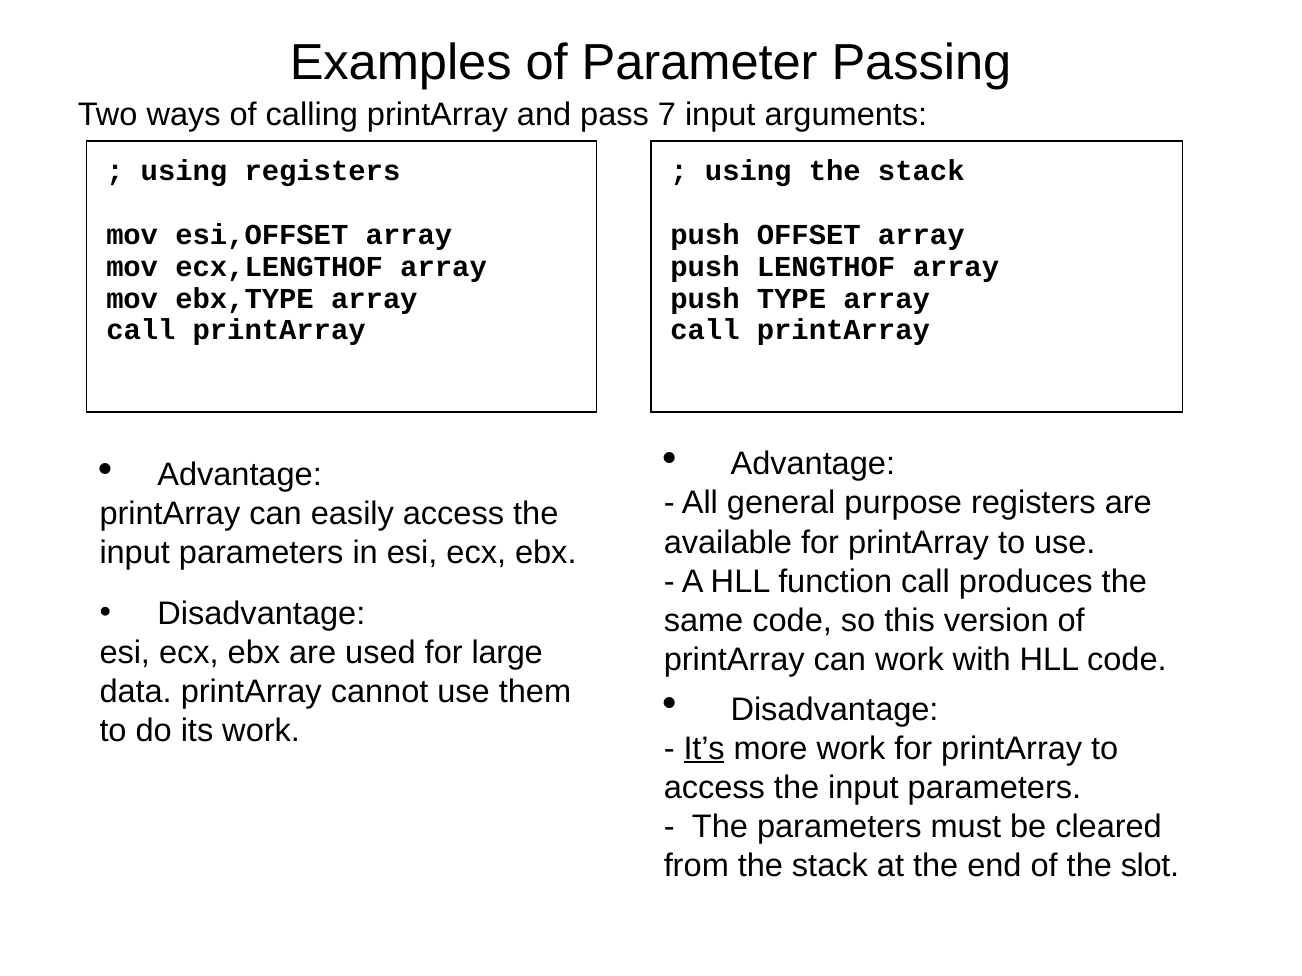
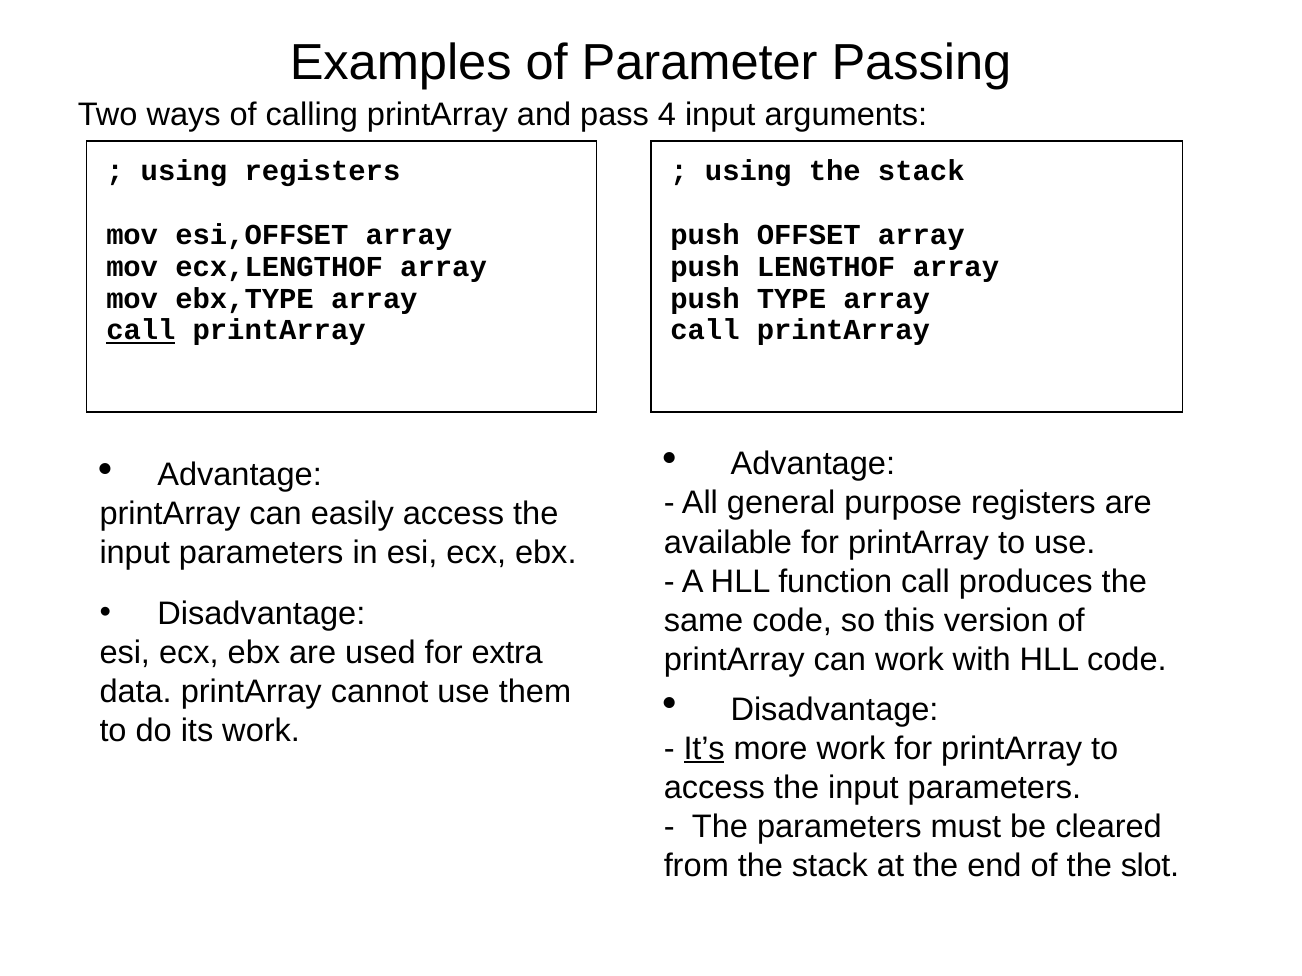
7: 7 -> 4 (667, 115)
call underline: none -> present (141, 331)
large: large -> extra (507, 653)
